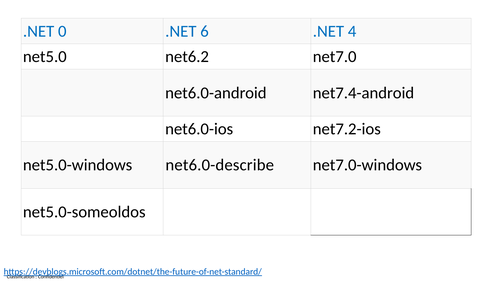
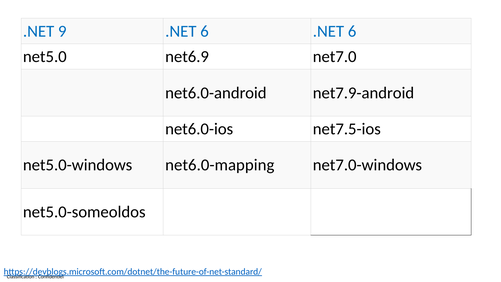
0: 0 -> 9 (62, 31)
6 .NET 4: 4 -> 6 (352, 31)
net6.2: net6.2 -> net6.9 (187, 57)
net7.4-android: net7.4-android -> net7.9-android (363, 93)
net7.2-ios: net7.2-ios -> net7.5-ios (347, 129)
net6.0-describe: net6.0-describe -> net6.0-mapping (220, 165)
